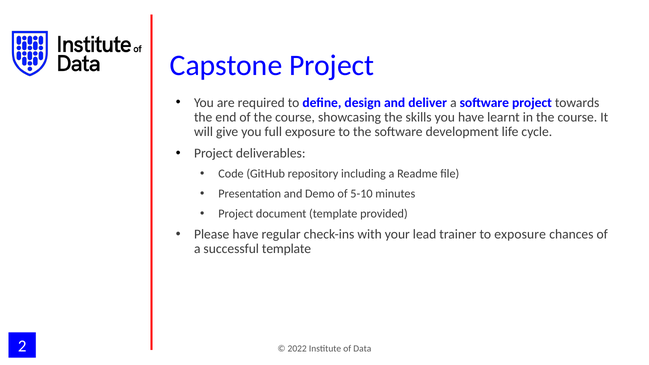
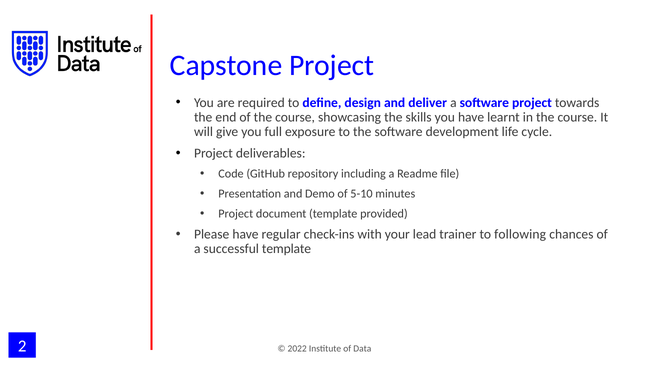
to exposure: exposure -> following (520, 234)
